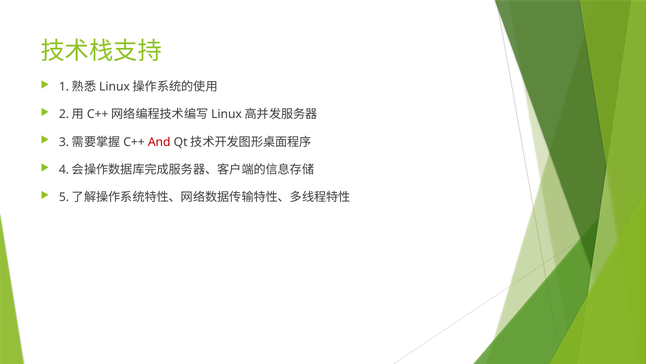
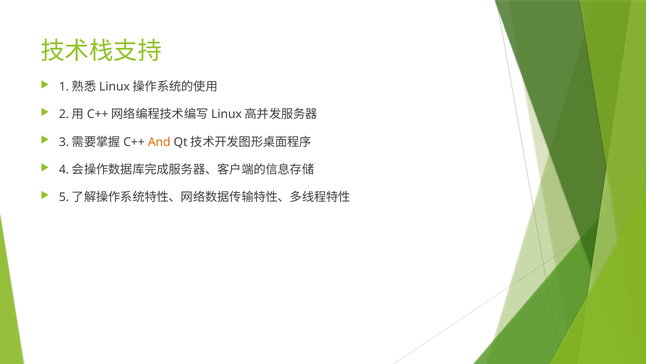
And colour: red -> orange (159, 142)
